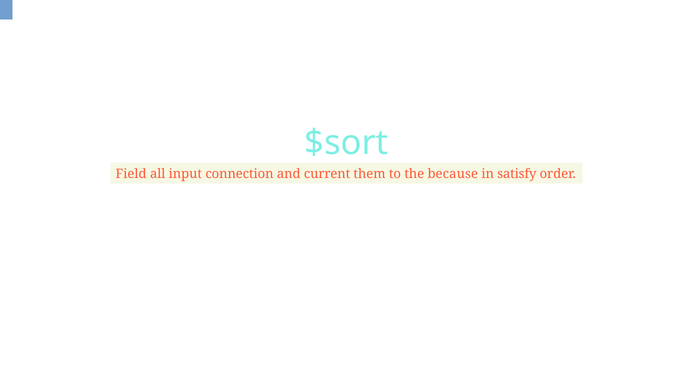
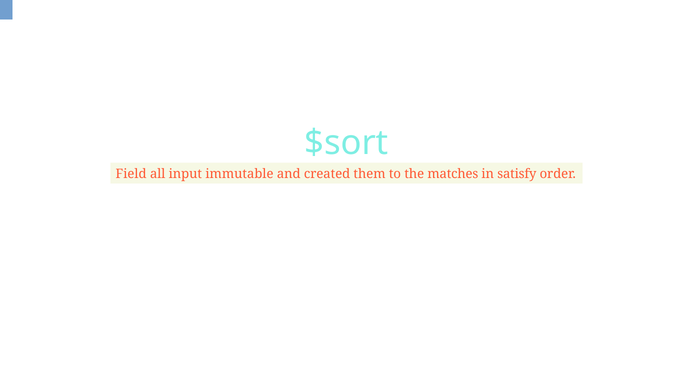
connection: connection -> immutable (239, 174)
current: current -> created (327, 174)
because: because -> matches (453, 174)
